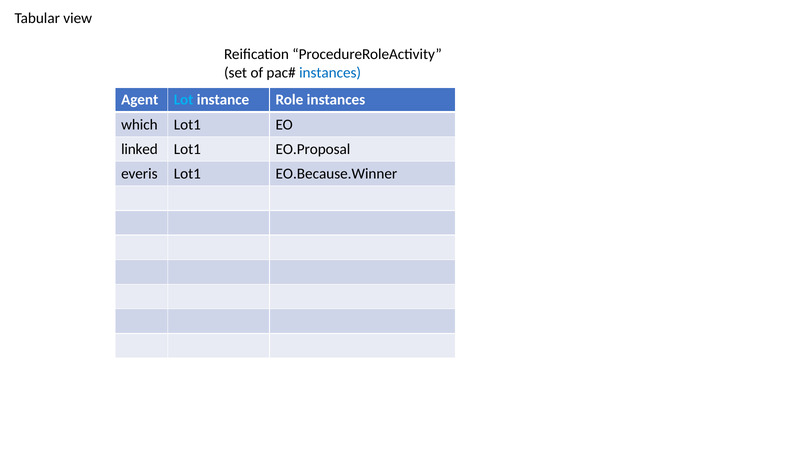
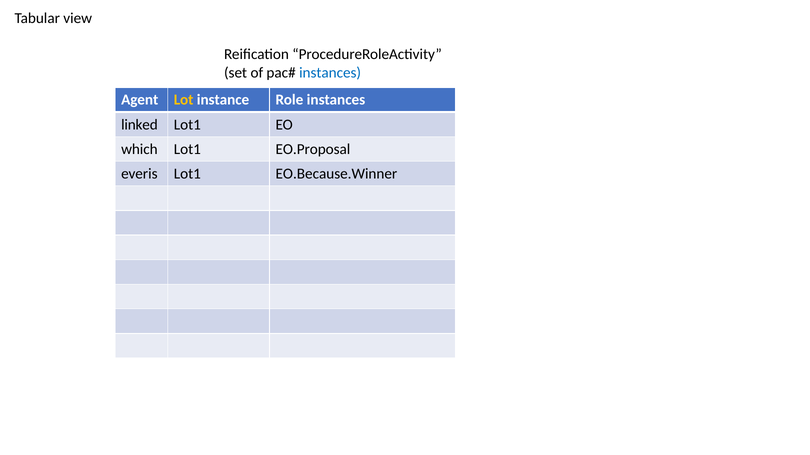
Lot colour: light blue -> yellow (184, 100)
which: which -> linked (139, 125)
linked: linked -> which (139, 149)
